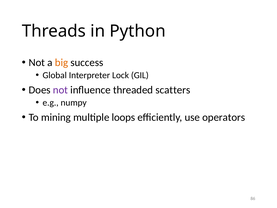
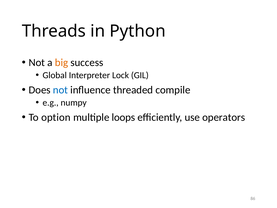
not colour: purple -> blue (60, 90)
scatters: scatters -> compile (173, 90)
mining: mining -> option (56, 117)
